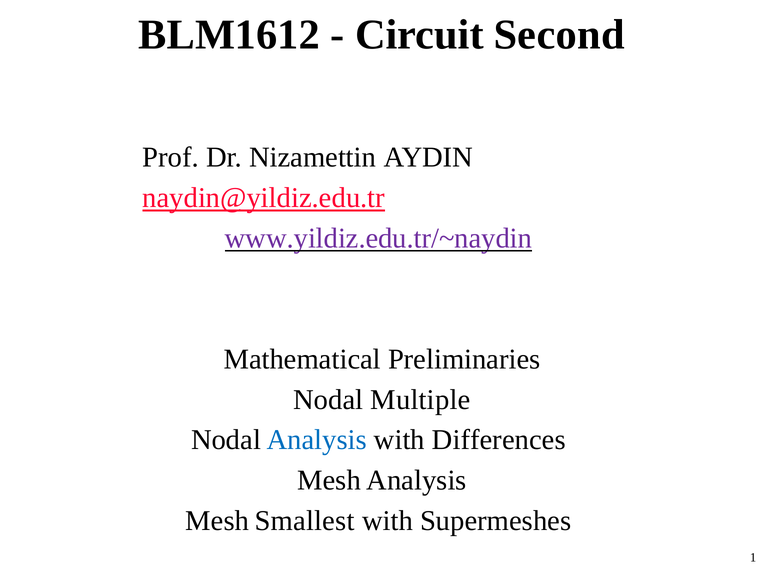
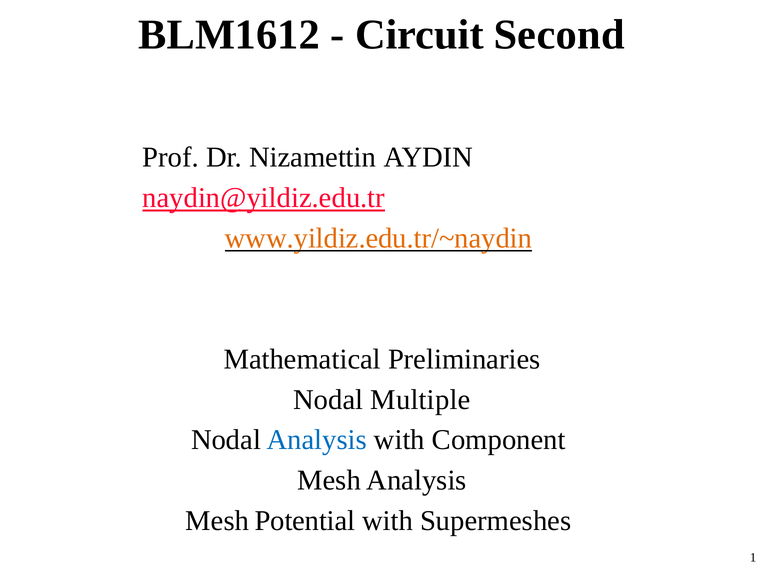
www.yildiz.edu.tr/~naydin colour: purple -> orange (378, 238)
Differences: Differences -> Component (499, 440)
Smallest: Smallest -> Potential (305, 521)
